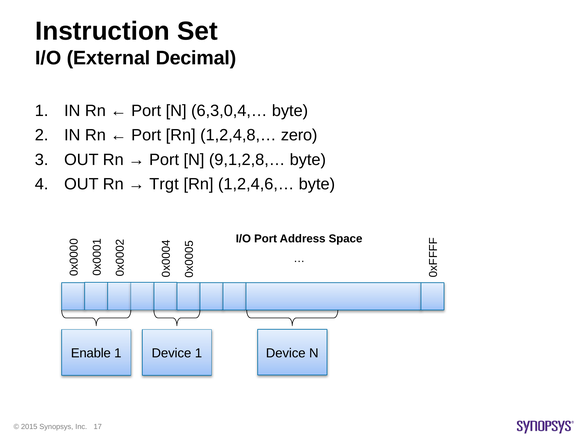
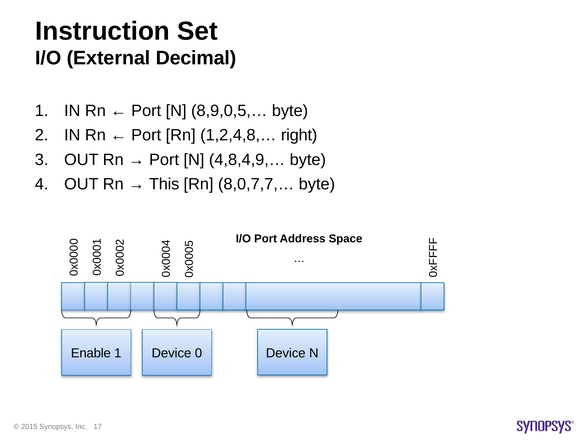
6,3,0,4,…: 6,3,0,4,… -> 8,9,0,5,… (229, 111)
zero: zero -> right (299, 135)
9,1,2,8,…: 9,1,2,8,… -> 4,8,4,9,… (247, 159)
Trgt: Trgt -> This (164, 184)
1,2,4,6,…: 1,2,4,6,… -> 8,0,7,7,… (256, 184)
Device 1: 1 -> 0 (198, 353)
